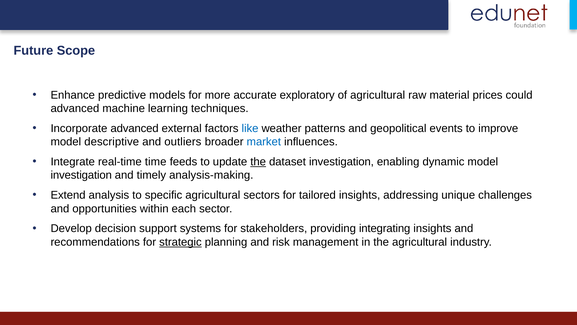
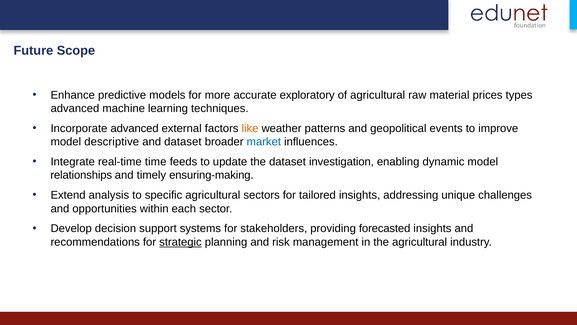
could: could -> types (519, 95)
like colour: blue -> orange (250, 128)
and outliers: outliers -> dataset (183, 142)
the underline: present -> none (258, 162)
investigation: investigation -> relationships (81, 175)
analysis-making: analysis-making -> ensuring-making (211, 175)
integrating: integrating -> forecasted (385, 228)
